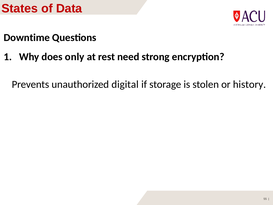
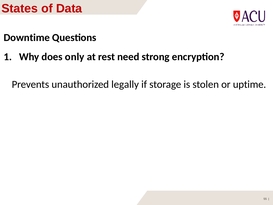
digital: digital -> legally (125, 84)
history: history -> uptime (250, 84)
